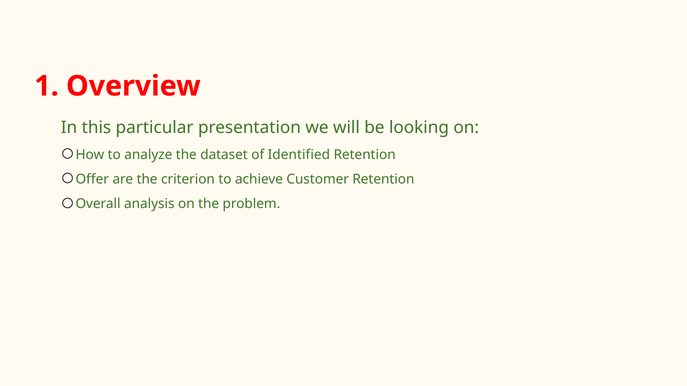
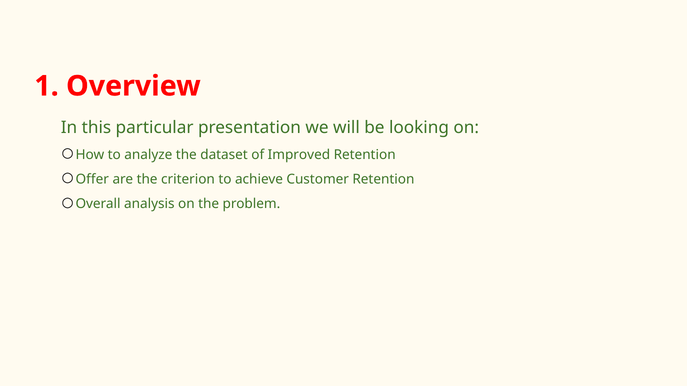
Identified: Identified -> Improved (299, 155)
